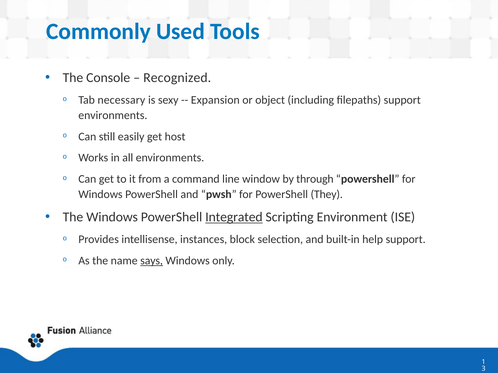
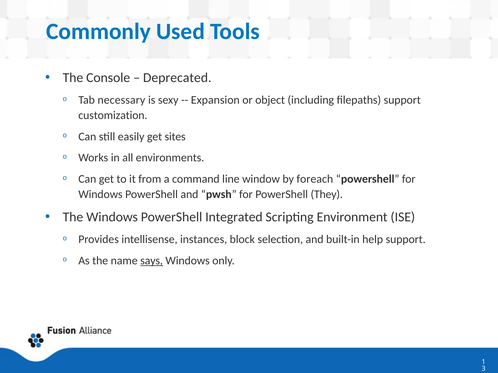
Recognized: Recognized -> Deprecated (177, 78)
environments: environments -> customization (113, 116)
host: host -> sites (175, 137)
through: through -> foreach (315, 179)
Integrated underline: present -> none (234, 217)
